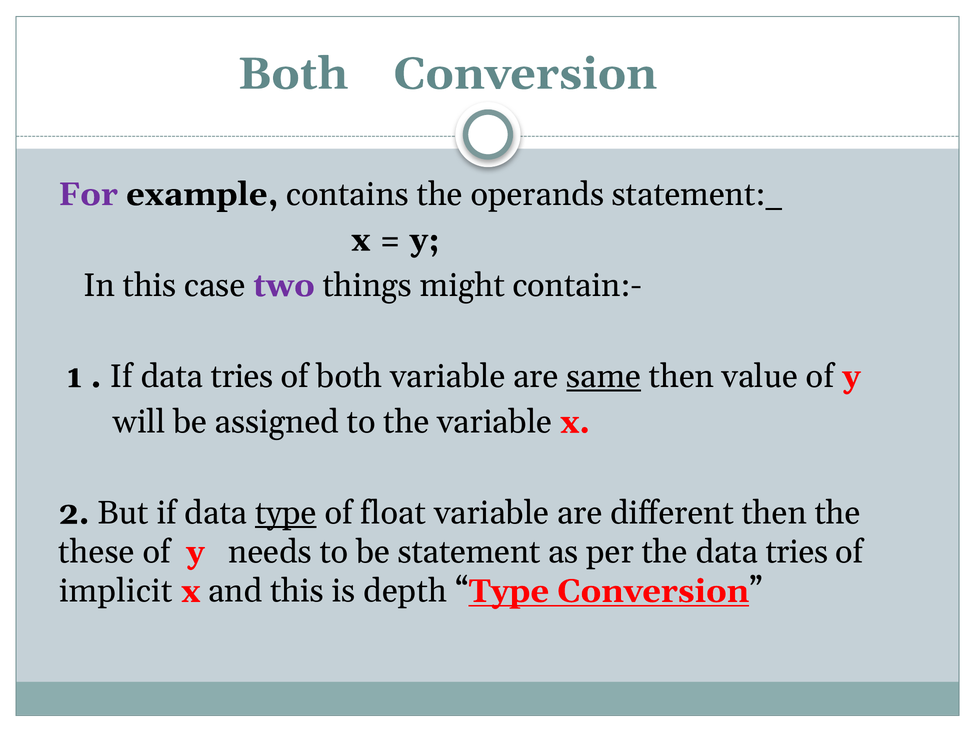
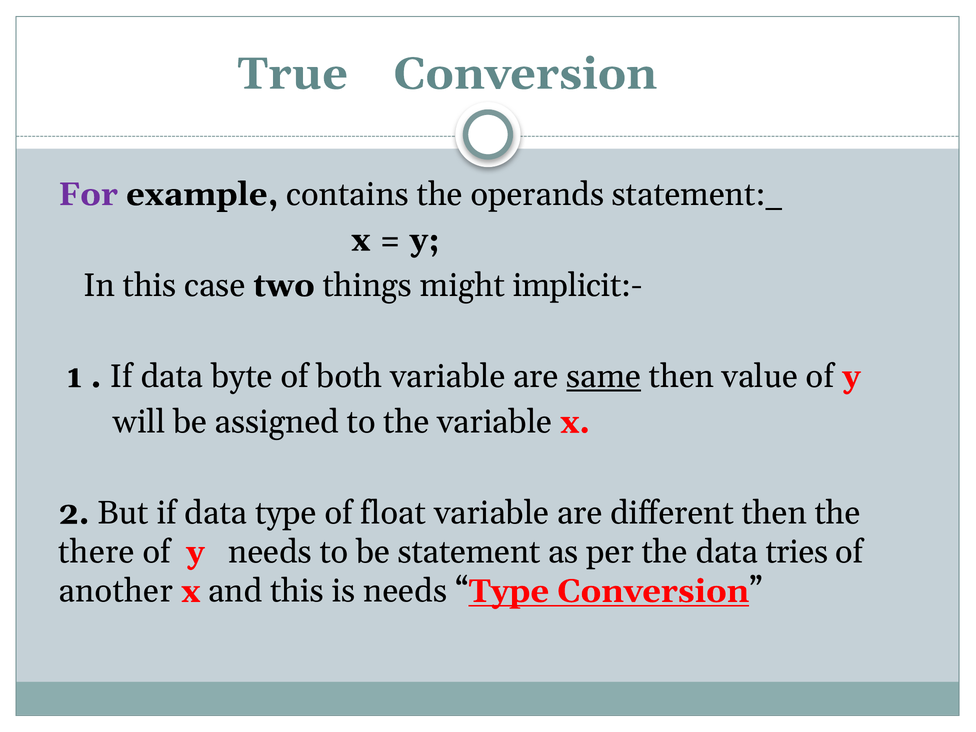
Both: Both -> True (293, 74)
two colour: purple -> black (284, 285)
contain:-: contain:- -> implicit:- (578, 285)
If data tries: tries -> byte (242, 377)
type underline: present -> none (286, 513)
these: these -> there (96, 552)
implicit: implicit -> another (116, 591)
is depth: depth -> needs (405, 591)
